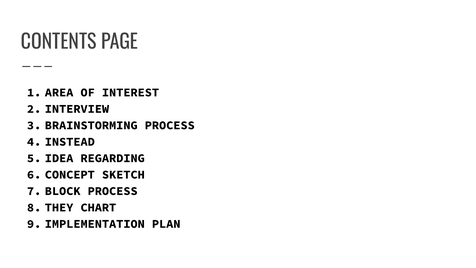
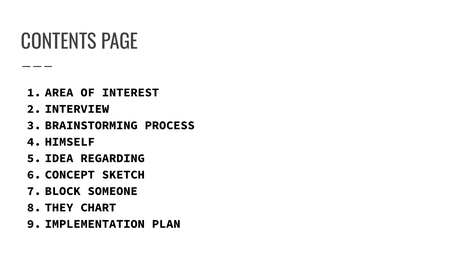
INSTEAD: INSTEAD -> HIMSELF (70, 142)
BLOCK PROCESS: PROCESS -> SOMEONE (113, 191)
